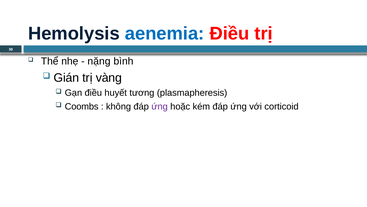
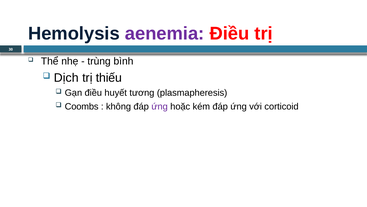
aenemia colour: blue -> purple (165, 34)
nặng: nặng -> trùng (99, 61)
Gián: Gián -> Dịch (66, 78)
vàng: vàng -> thiếu (109, 78)
